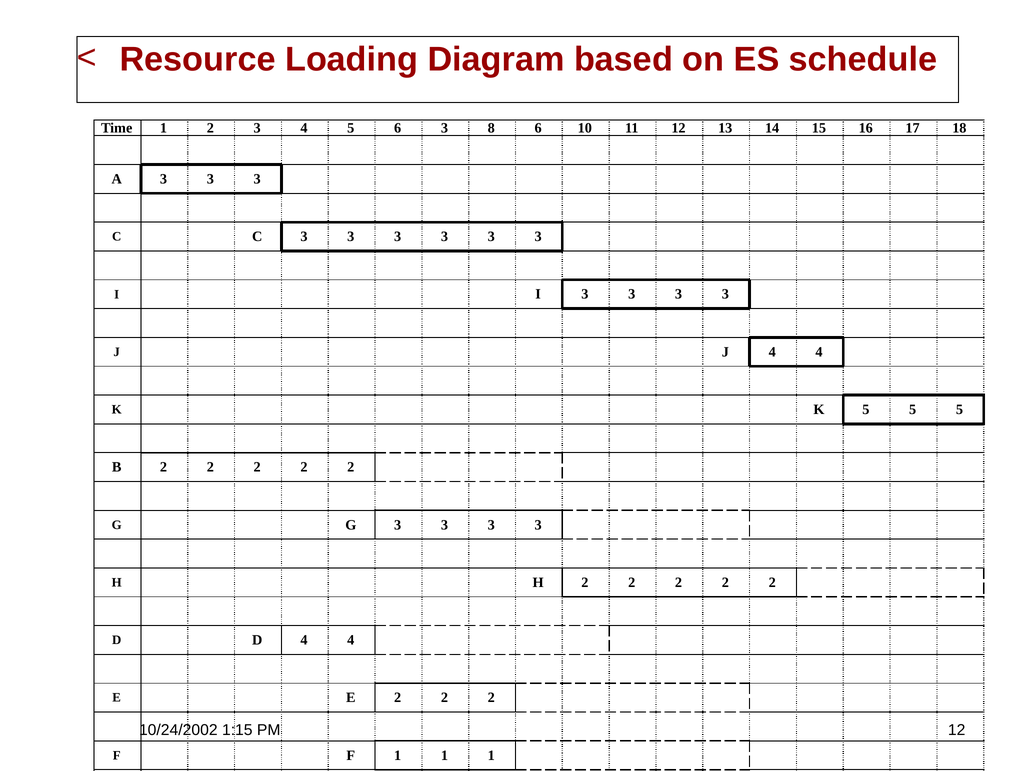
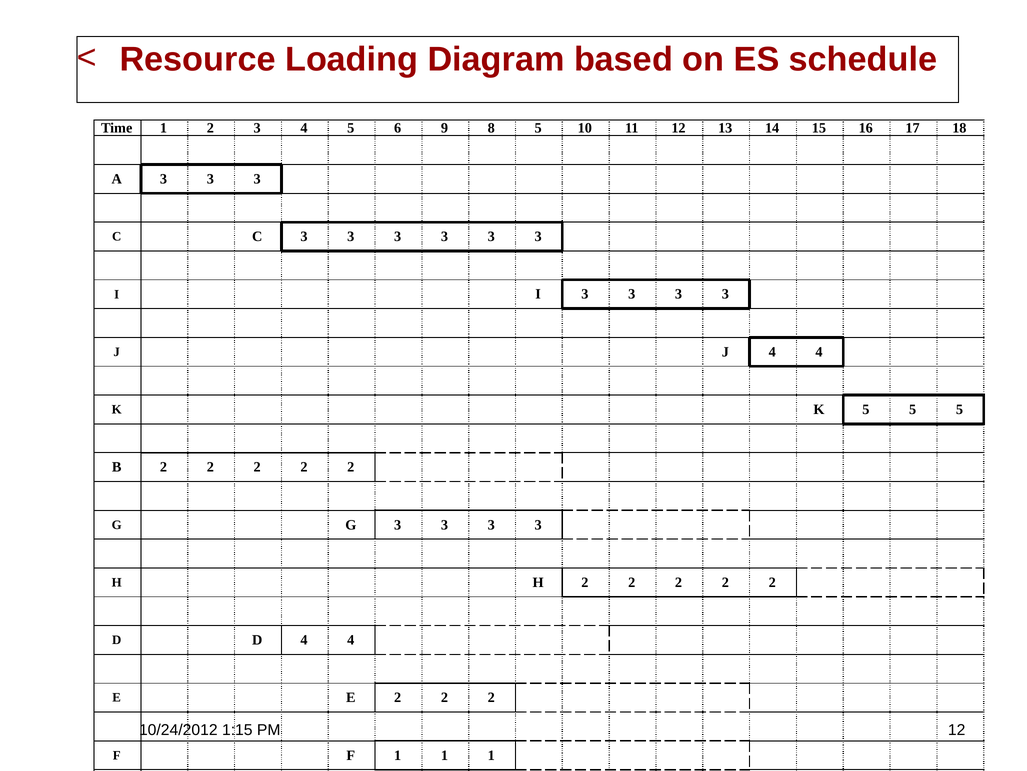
6 3: 3 -> 9 (444, 128)
8 6: 6 -> 5 (538, 128)
10/24/2002: 10/24/2002 -> 10/24/2012 (178, 730)
